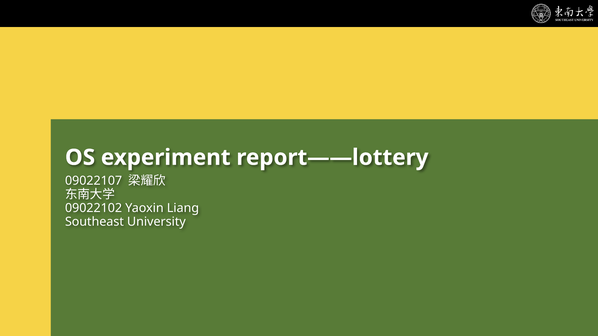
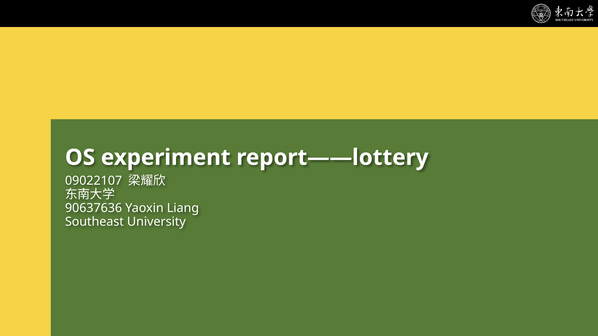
09022102: 09022102 -> 90637636 (94, 208)
